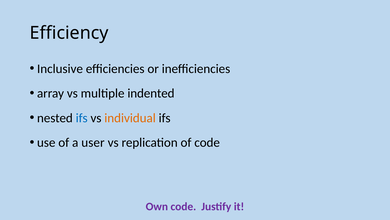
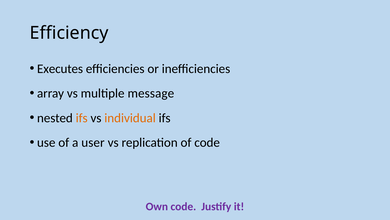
Inclusive: Inclusive -> Executes (60, 69)
indented: indented -> message (151, 93)
ifs colour: blue -> orange (82, 118)
